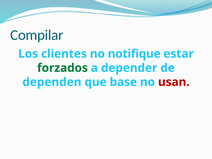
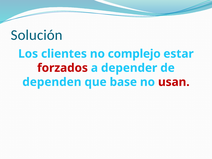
Compilar: Compilar -> Solución (37, 35)
notifique: notifique -> complejo (134, 54)
forzados colour: green -> red (63, 68)
